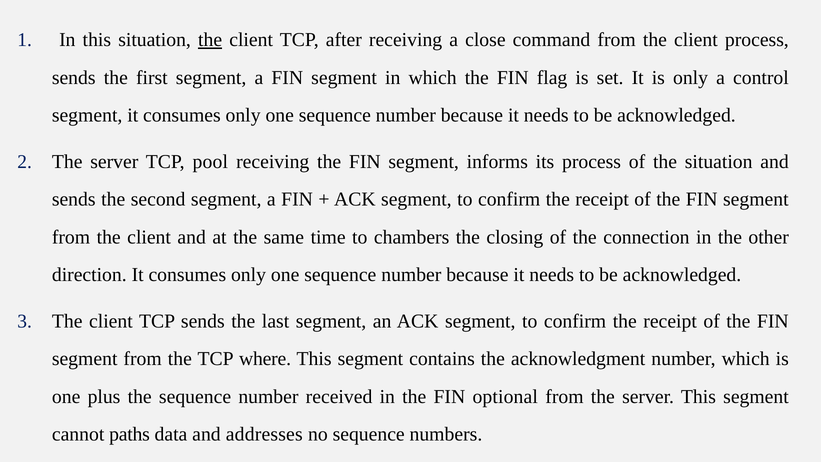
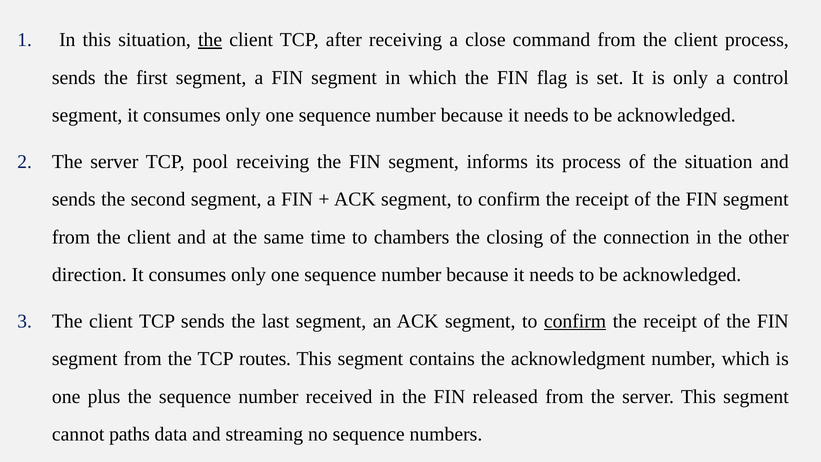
confirm underline: none -> present (575, 321)
where: where -> routes (265, 359)
optional: optional -> released (505, 396)
addresses: addresses -> streaming (264, 434)
